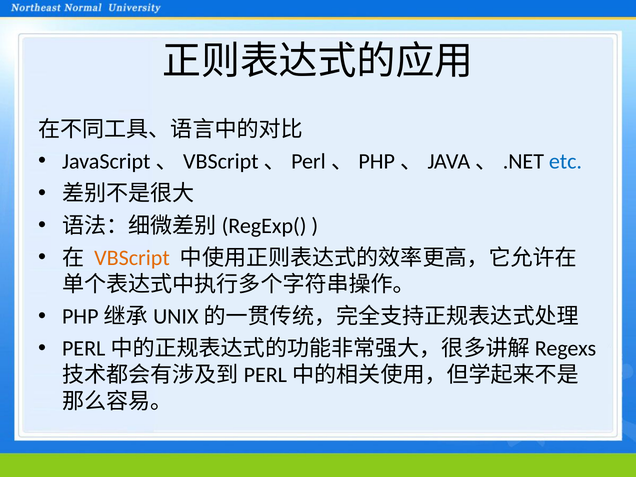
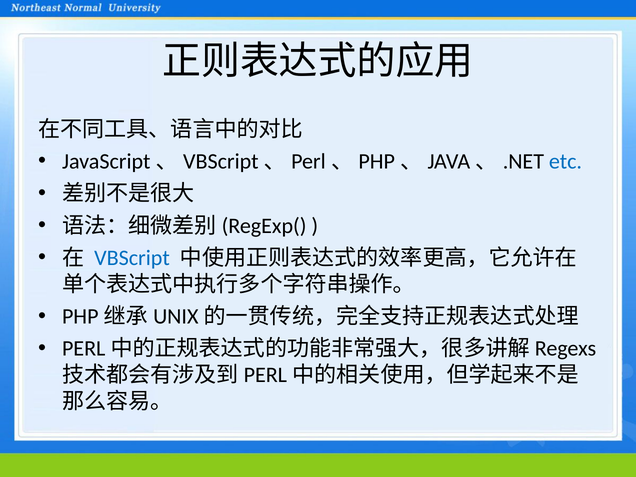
VBScript colour: orange -> blue (132, 258)
